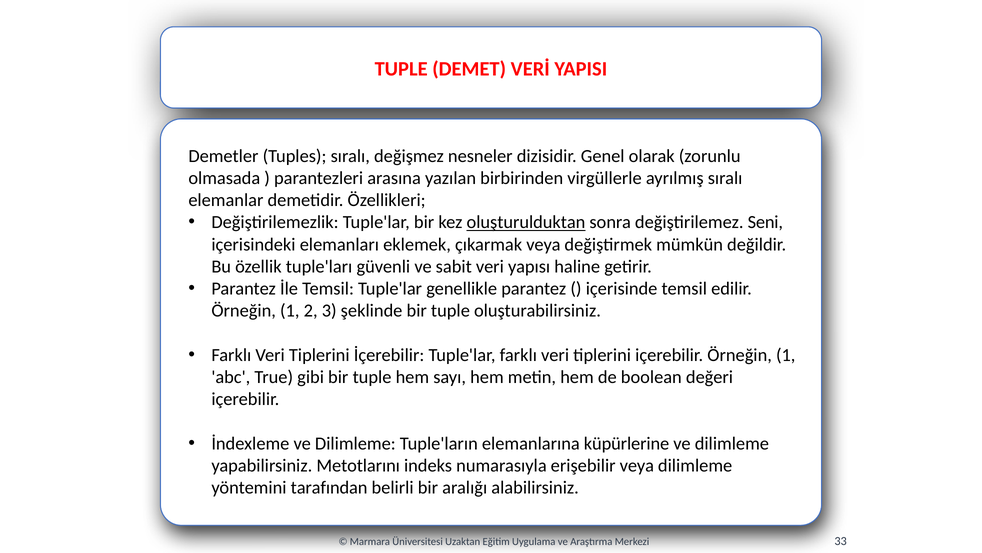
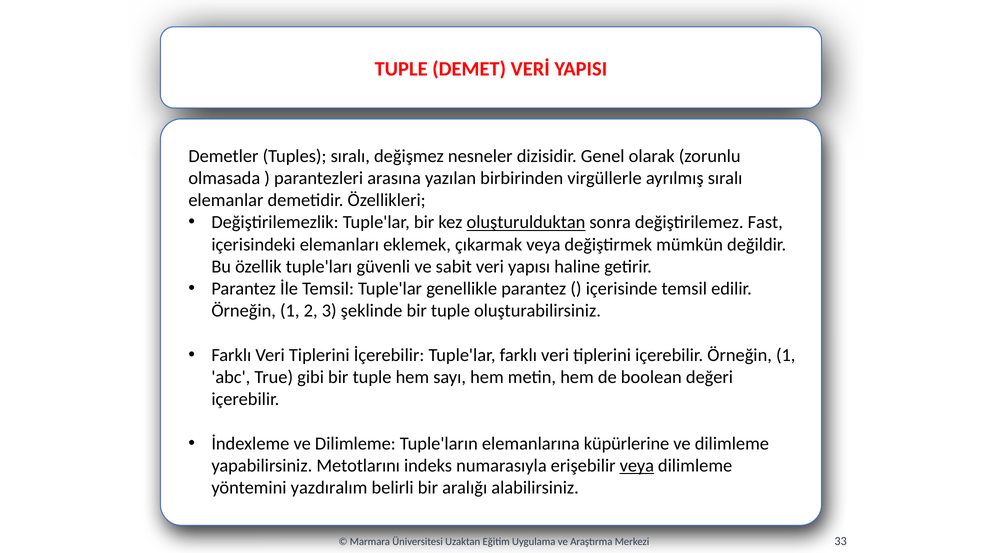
Seni: Seni -> Fast (765, 222)
veya underline: none -> present (637, 465)
tarafından: tarafından -> yazdıralım (329, 487)
